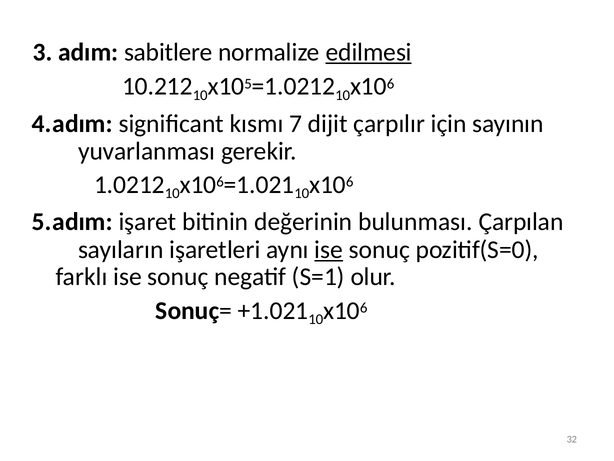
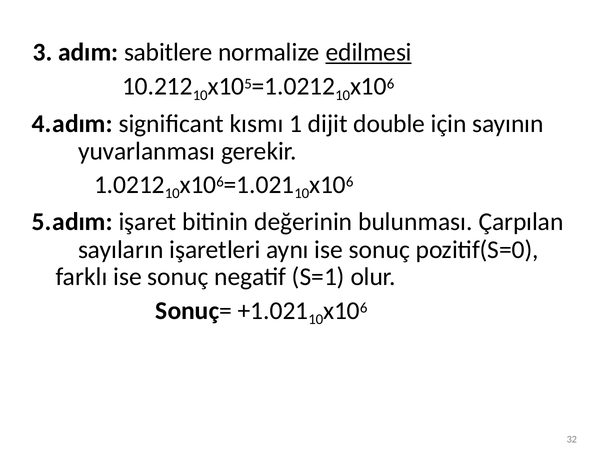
7: 7 -> 1 (296, 124)
çarpılır: çarpılır -> double (389, 124)
ise underline: present -> none (329, 249)
